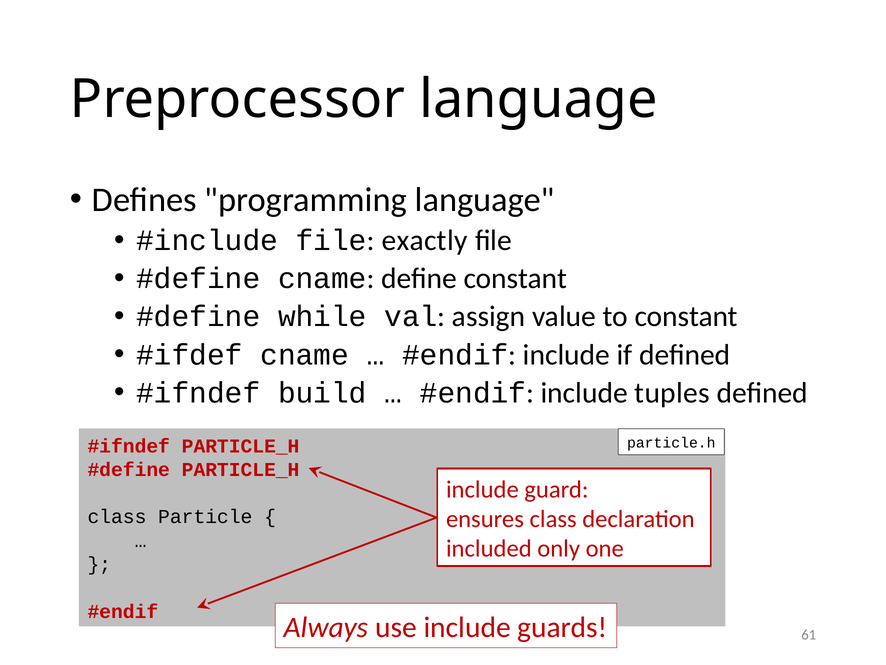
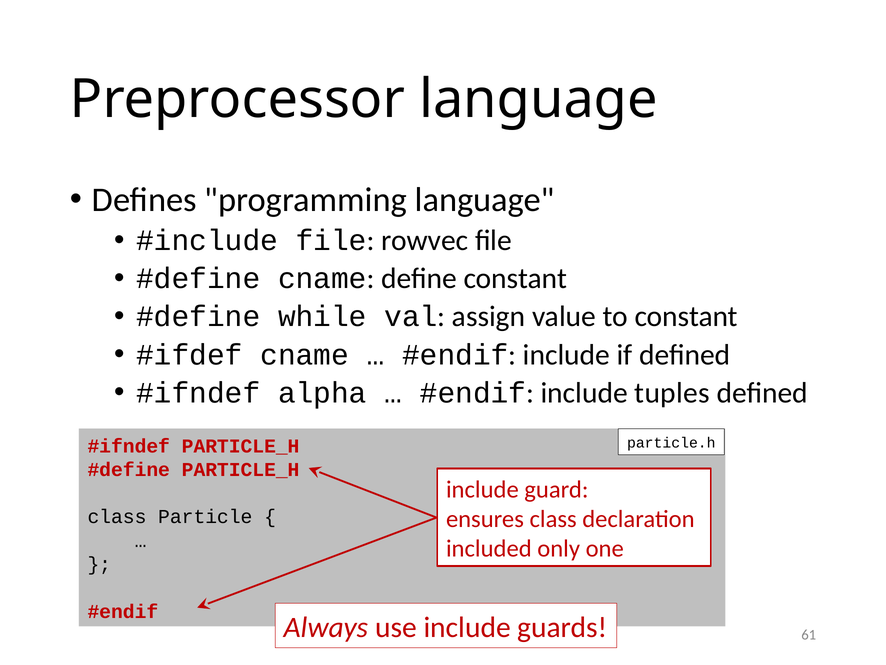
exactly: exactly -> rowvec (425, 240)
build: build -> alpha (322, 393)
